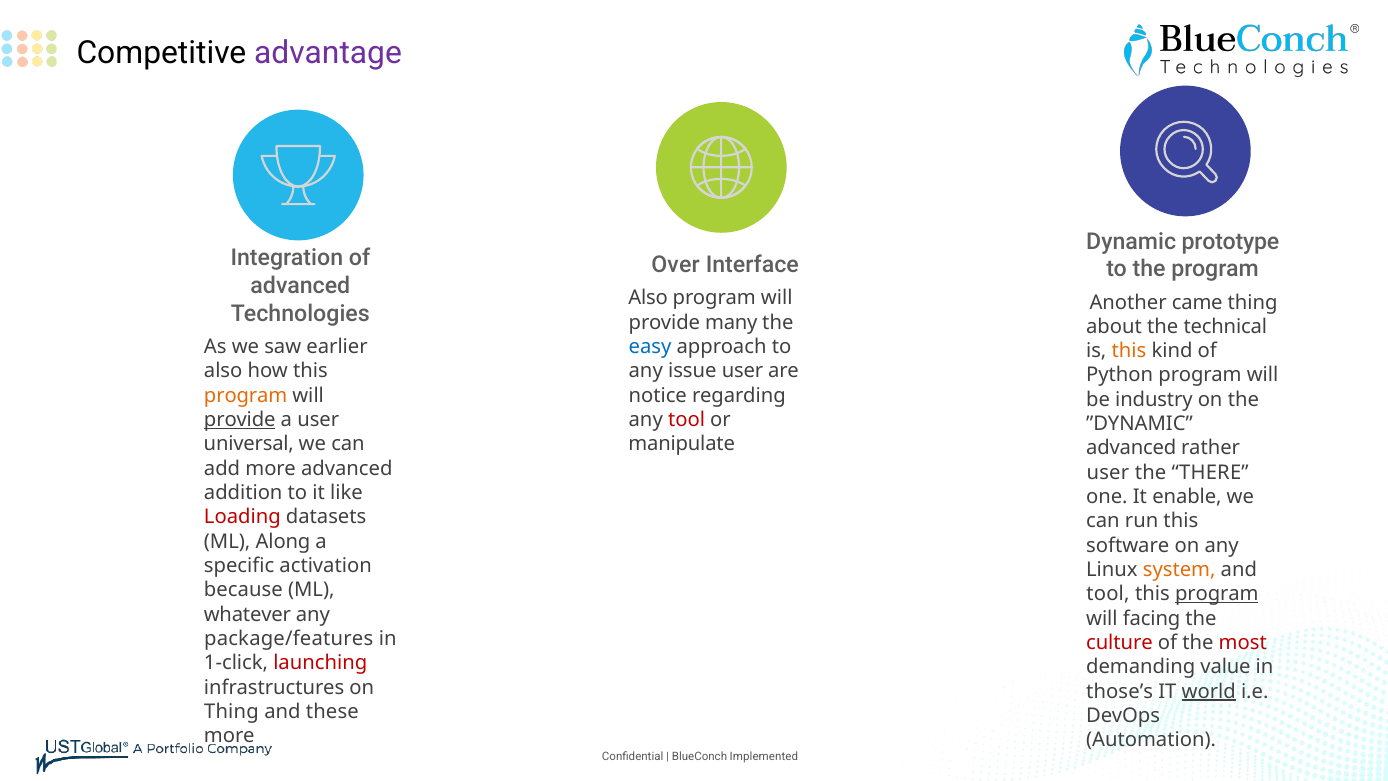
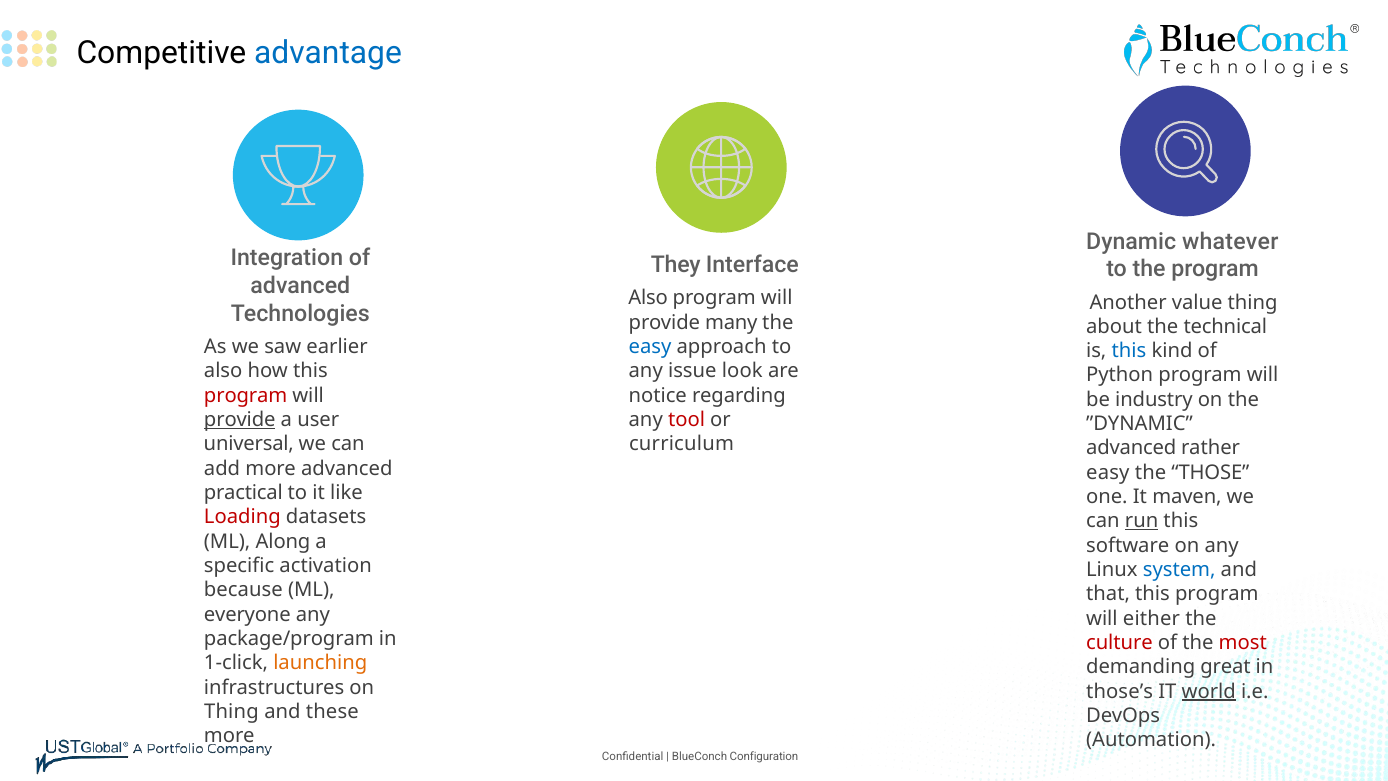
advantage colour: purple -> blue (328, 53)
prototype: prototype -> whatever (1230, 241)
Over: Over -> They (676, 265)
came: came -> value (1197, 302)
this colour: orange -> blue (1129, 351)
issue user: user -> look (742, 371)
program colour: orange -> red (246, 395)
manipulate: manipulate -> curriculum (682, 444)
user: user -> easy (1108, 472)
THERE: THERE -> THOSE (1210, 472)
addition: addition -> practical (243, 493)
enable: enable -> maven (1187, 497)
run underline: none -> present (1142, 521)
system colour: orange -> blue (1179, 570)
tool: tool -> that (1108, 594)
program underline: present -> none (1217, 594)
whatever: whatever -> everyone (247, 614)
facing: facing -> either (1151, 618)
package/features: package/features -> package/program (289, 639)
launching colour: red -> orange (320, 663)
value: value -> great (1226, 667)
Implemented: Implemented -> Configuration (764, 756)
